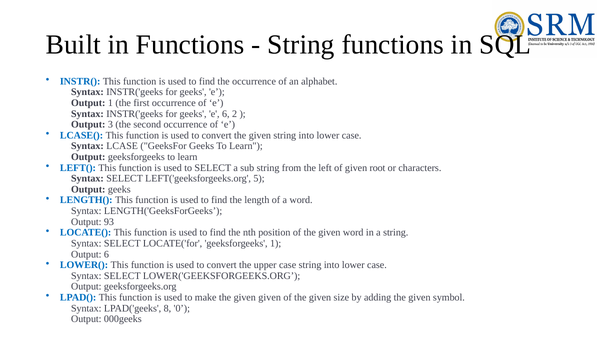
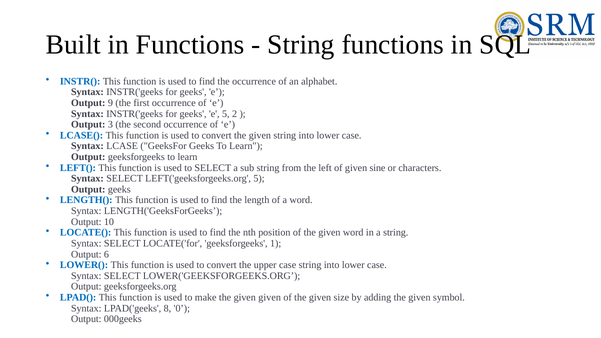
Output 1: 1 -> 9 (110, 103)
e 6: 6 -> 5 (226, 114)
root: root -> sine (377, 168)
93: 93 -> 10 (109, 222)
